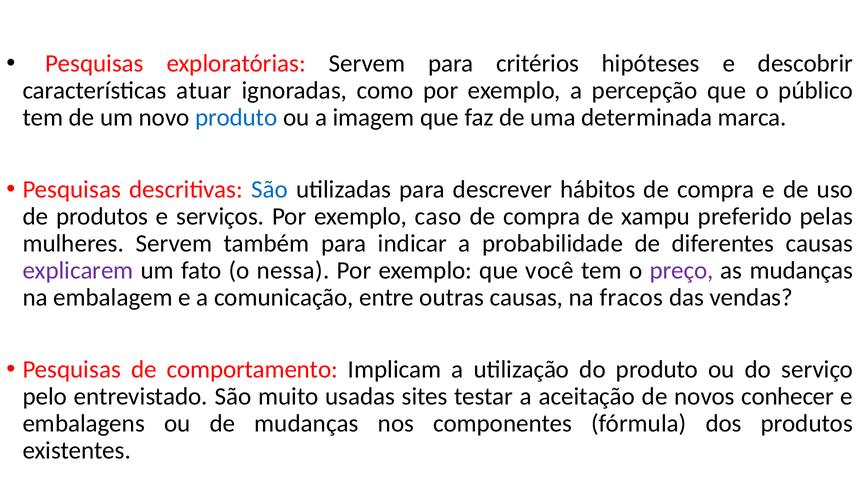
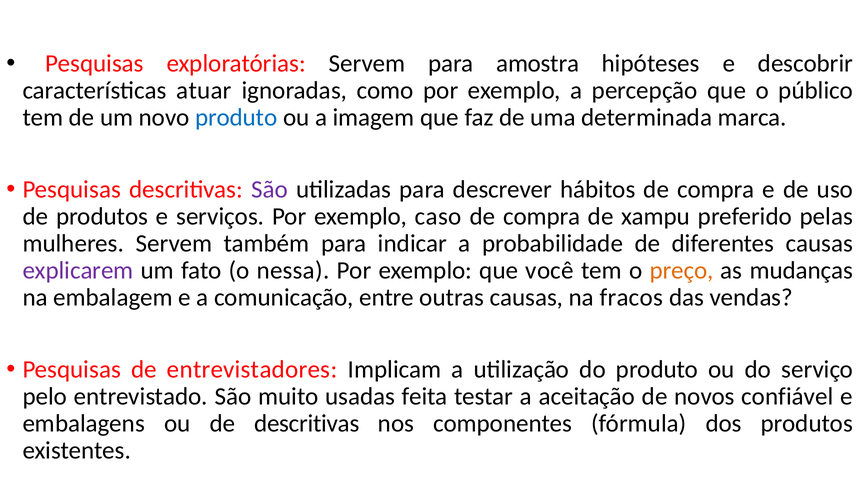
critérios: critérios -> amostra (538, 64)
São colour: blue -> purple (270, 190)
preço colour: purple -> orange (682, 271)
comportamento: comportamento -> entrevistadores (252, 370)
sites: sites -> feita (425, 397)
conhecer: conhecer -> confiável (787, 397)
de mudanças: mudanças -> descritivas (307, 424)
